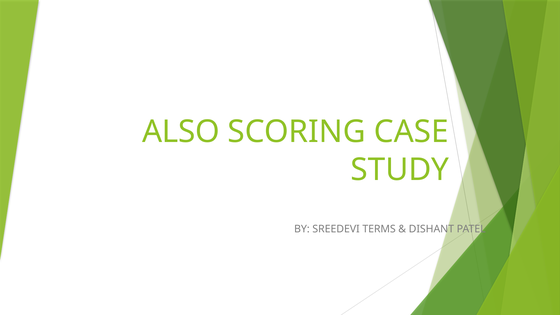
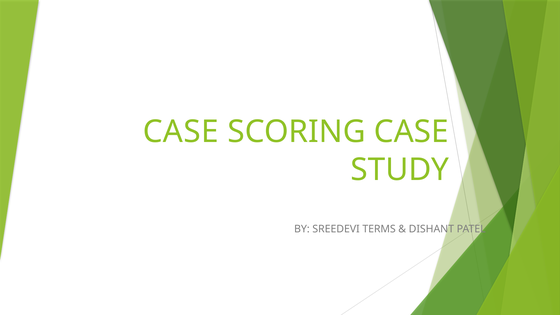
ALSO: ALSO -> CASE (181, 132)
